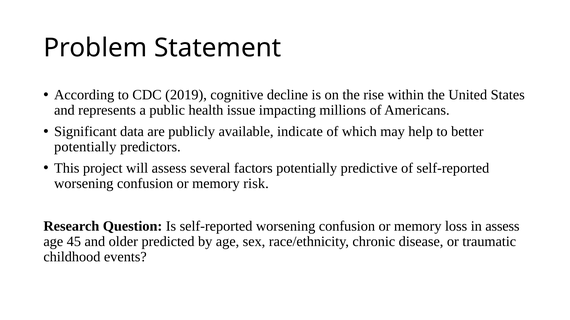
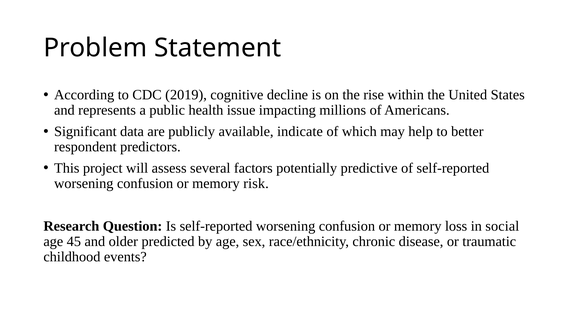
potentially: potentially -> respondent (85, 147)
in assess: assess -> social (502, 227)
